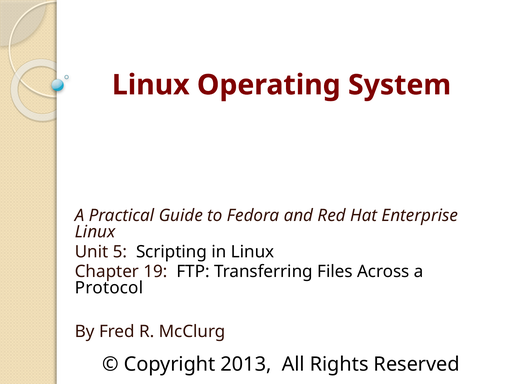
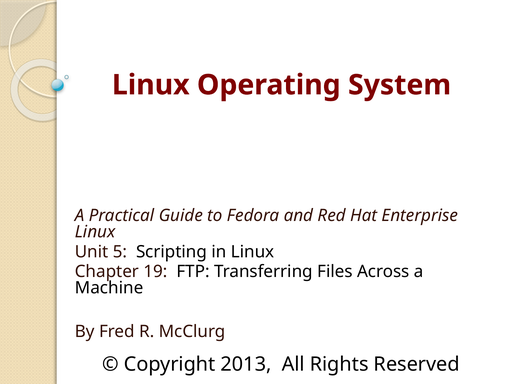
Protocol: Protocol -> Machine (109, 288)
